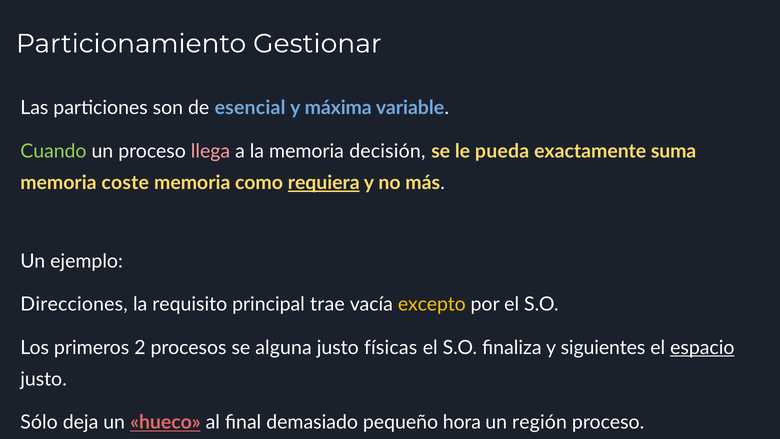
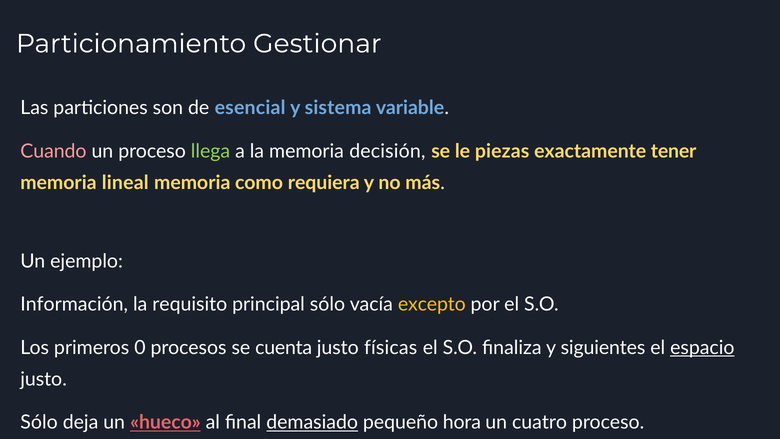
máxima: máxima -> sistema (338, 108)
Cuando colour: light green -> pink (53, 151)
llega colour: pink -> light green (210, 151)
pueda: pueda -> piezas (502, 151)
suma: suma -> tener (674, 151)
coste: coste -> lineal (125, 183)
requiera underline: present -> none (324, 183)
Direcciones: Direcciones -> Información (74, 304)
principal trae: trae -> sólo (328, 304)
2: 2 -> 0 (140, 348)
alguna: alguna -> cuenta (284, 348)
demasiado underline: none -> present (312, 422)
región: región -> cuatro (540, 422)
